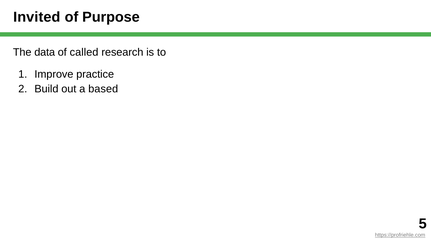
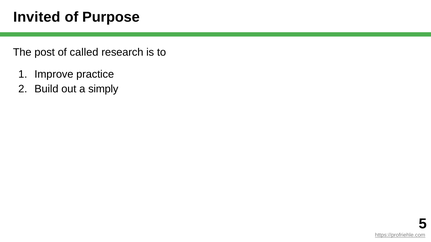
data: data -> post (45, 52)
based: based -> simply (103, 89)
